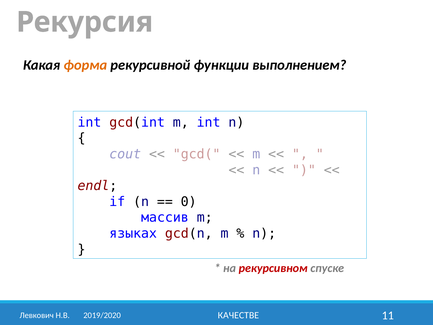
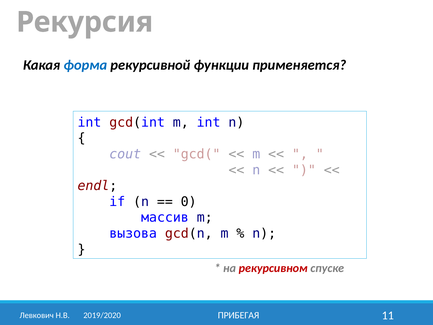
форма colour: orange -> blue (85, 65)
выполнением: выполнением -> применяется (299, 65)
языках: языках -> вызова (133, 233)
КАЧЕСТВЕ: КАЧЕСТВЕ -> ПРИБЕГАЯ (239, 315)
